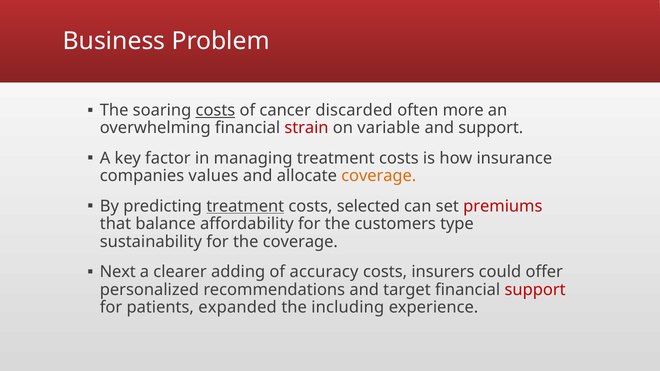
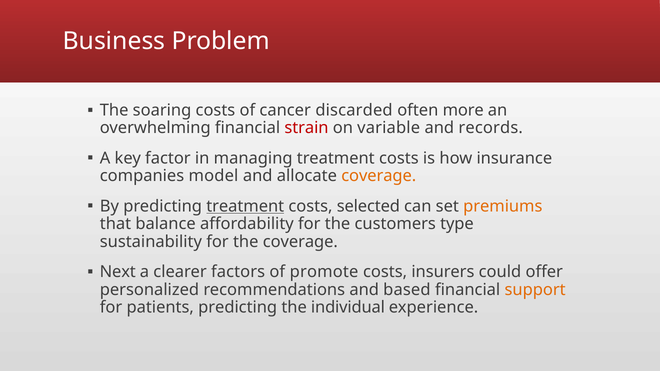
costs underline: present -> none (215, 110)
and support: support -> records (491, 128)
values: values -> model (213, 176)
premiums colour: red -> orange (503, 206)
adding: adding -> factors (238, 272)
accuracy: accuracy -> promote (324, 272)
target: target -> based (407, 290)
support colour: red -> orange (535, 290)
patients expanded: expanded -> predicting (238, 308)
including: including -> individual (348, 308)
